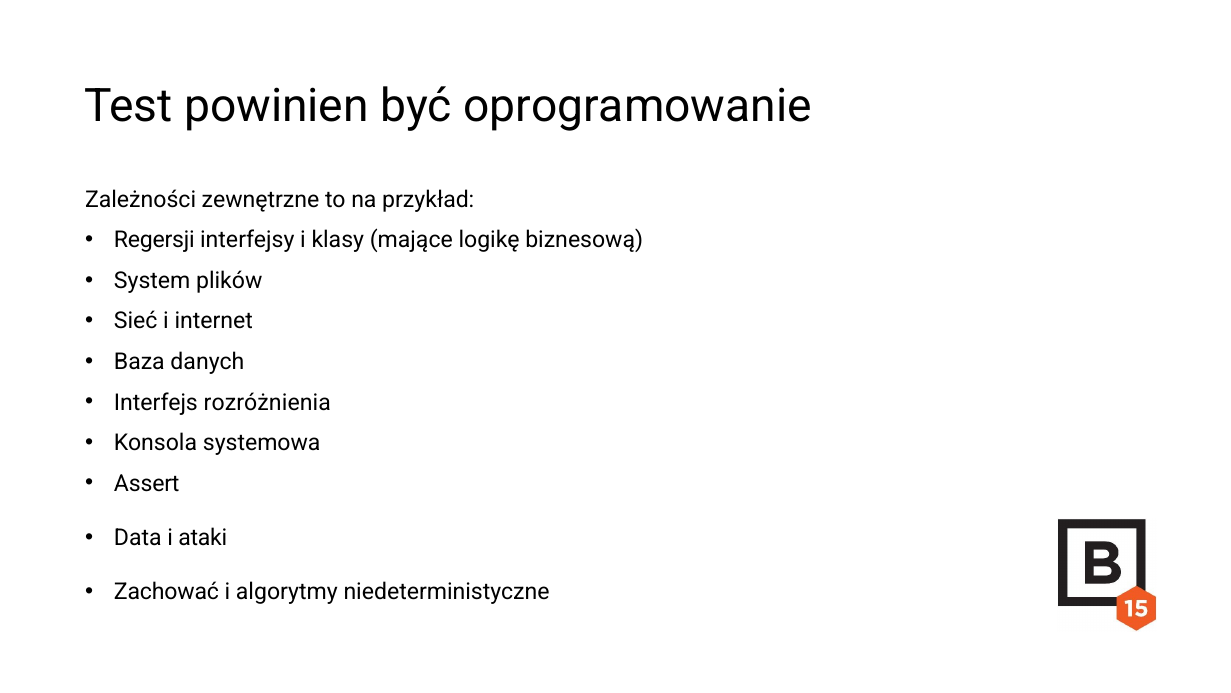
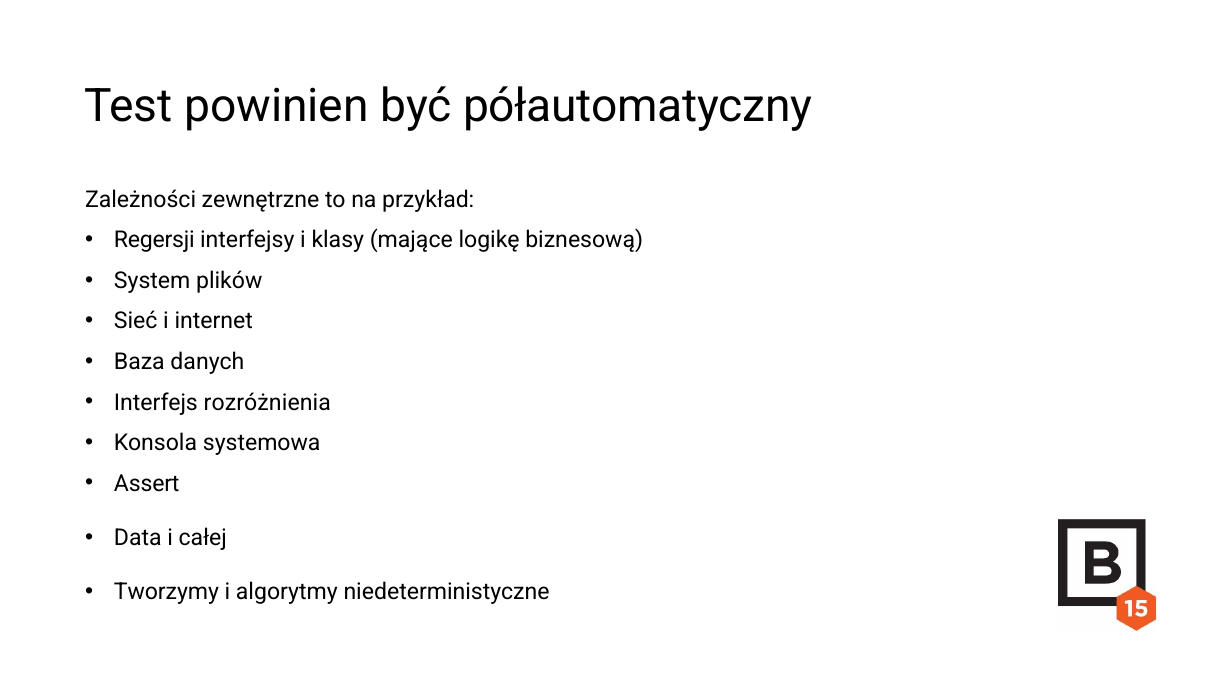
oprogramowanie: oprogramowanie -> półautomatyczny (638, 106)
ataki: ataki -> całej (203, 537)
Zachować: Zachować -> Tworzymy (166, 592)
